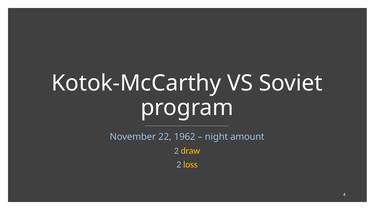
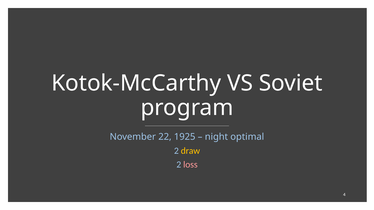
1962: 1962 -> 1925 (185, 137)
amount: amount -> optimal (247, 137)
loss colour: yellow -> pink (190, 165)
